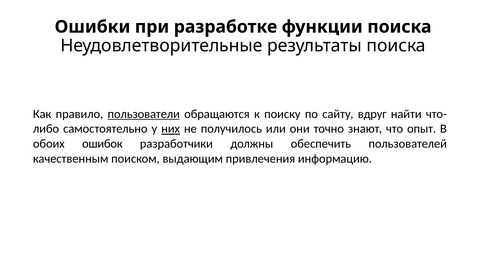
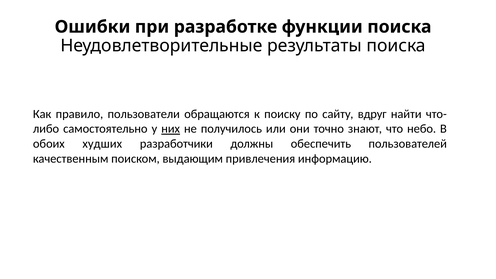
пользователи underline: present -> none (144, 114)
опыт: опыт -> небо (422, 129)
ошибок: ошибок -> худших (102, 144)
